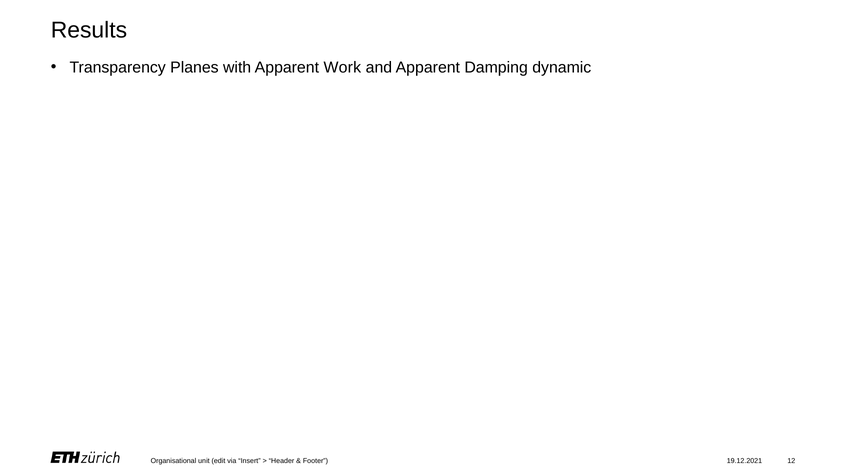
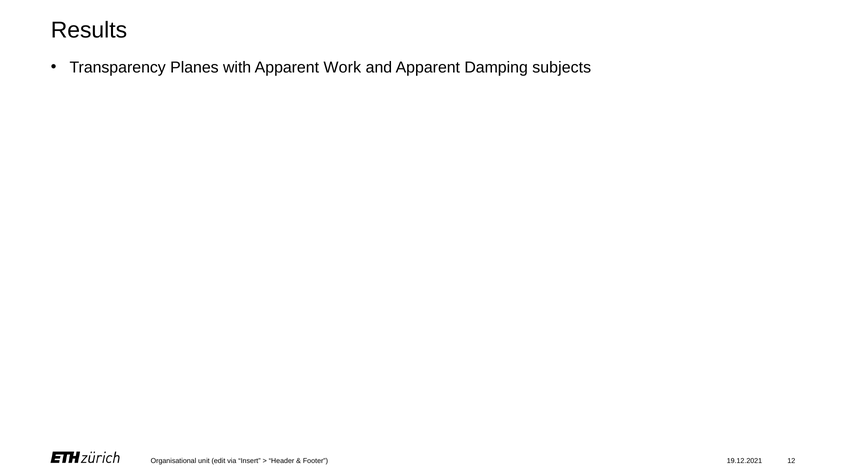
dynamic: dynamic -> subjects (562, 67)
